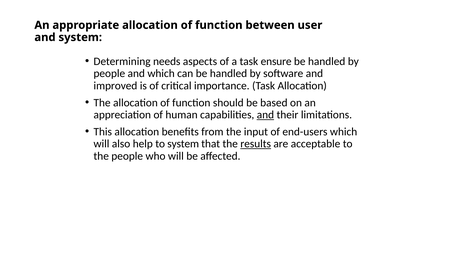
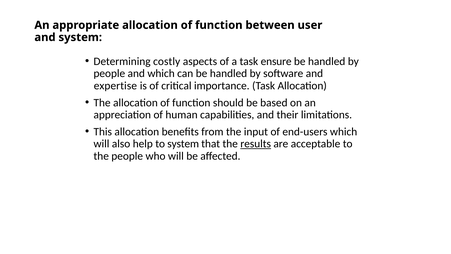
needs: needs -> costly (167, 61)
improved: improved -> expertise (115, 86)
and underline: present -> none (265, 115)
